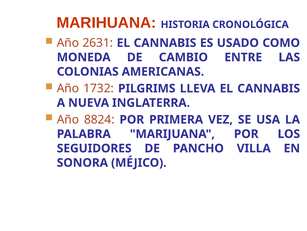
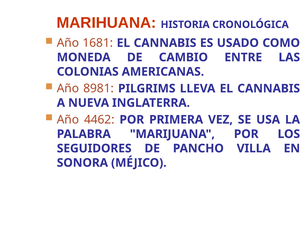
2631: 2631 -> 1681 (98, 43)
1732: 1732 -> 8981 (99, 88)
8824: 8824 -> 4462 (99, 119)
